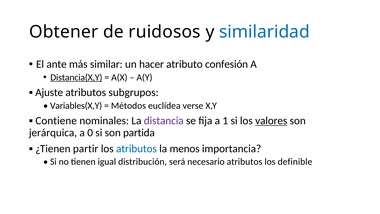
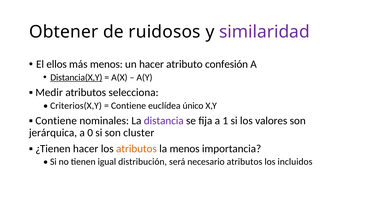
similaridad colour: blue -> purple (264, 32)
ante: ante -> ellos (57, 64)
más similar: similar -> menos (106, 64)
Ajuste: Ajuste -> Medir (49, 92)
subgrupos: subgrupos -> selecciona (134, 92)
Variables(X,Y: Variables(X,Y -> Criterios(X,Y (76, 106)
Métodos: Métodos -> Contiene (129, 106)
verse: verse -> único (193, 106)
valores underline: present -> none (271, 121)
partida: partida -> cluster (139, 133)
¿Tienen partir: partir -> hacer (86, 148)
atributos colour: blue -> orange (136, 148)
definible: definible -> incluidos (295, 162)
